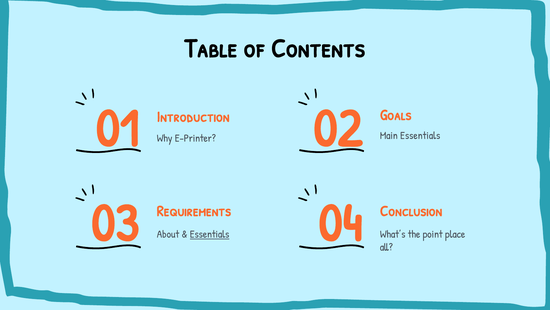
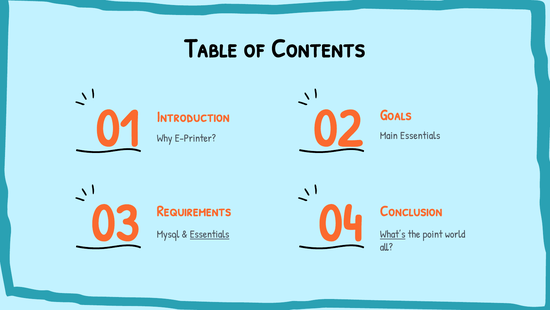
About: About -> Mysql (168, 234)
What’s underline: none -> present (393, 234)
place: place -> world (455, 234)
